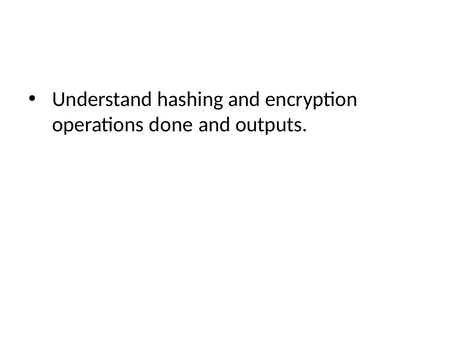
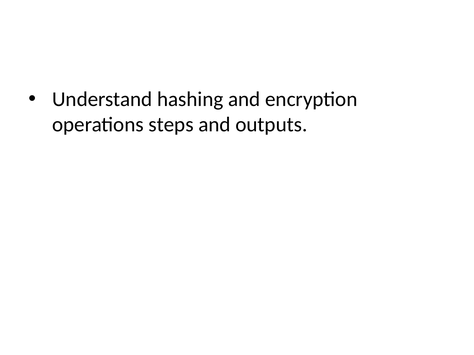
done: done -> steps (171, 125)
